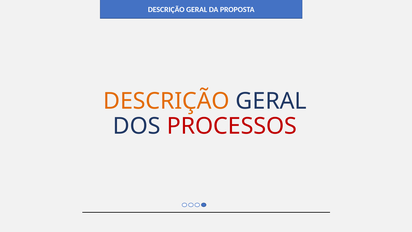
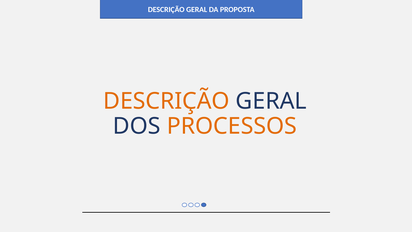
PROCESSOS colour: red -> orange (232, 126)
